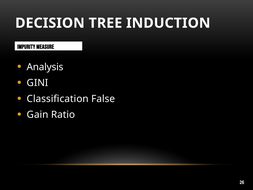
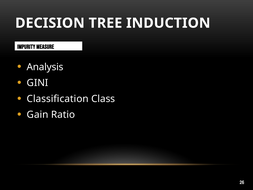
False: False -> Class (103, 99)
